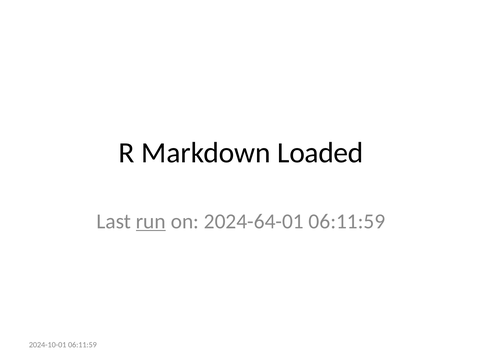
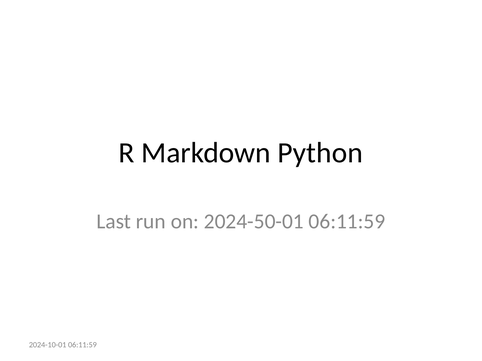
Loaded: Loaded -> Python (320, 153)
run underline: present -> none (151, 222)
2024-64-01: 2024-64-01 -> 2024-50-01 (254, 222)
